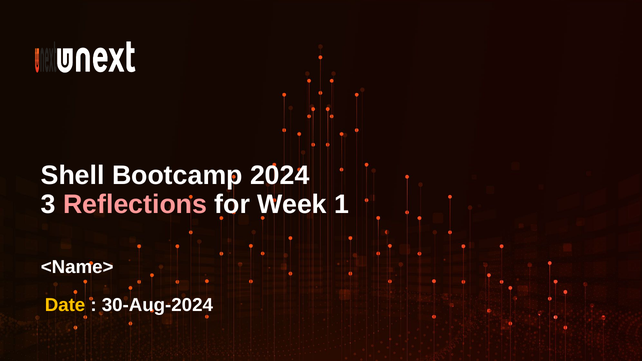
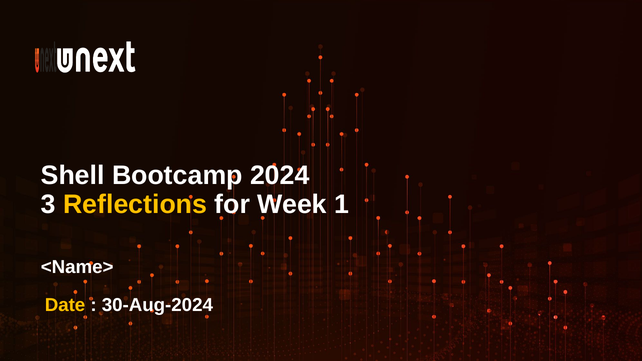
Reflections colour: pink -> yellow (135, 204)
